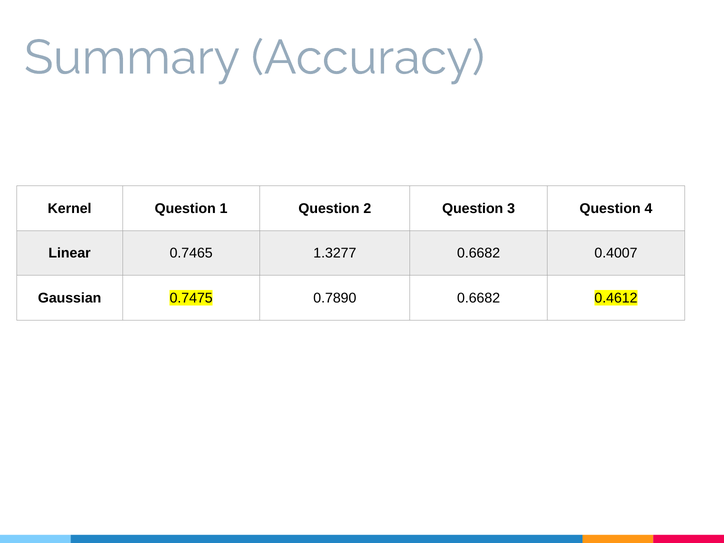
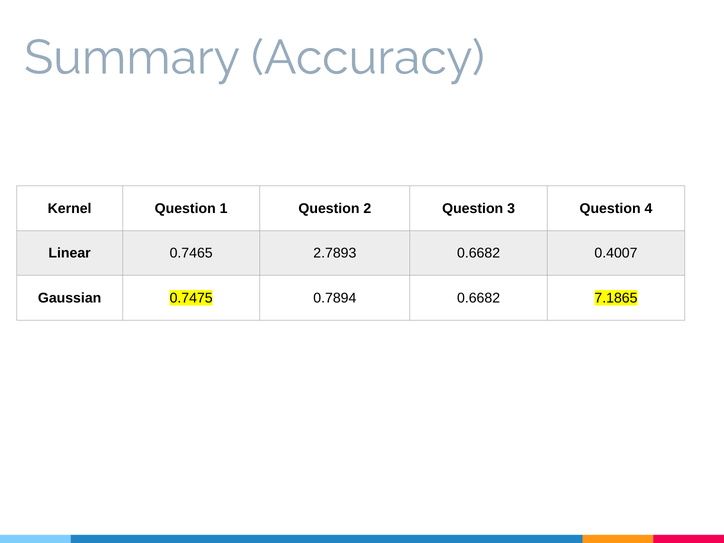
1.3277: 1.3277 -> 2.7893 (335, 253)
0.7890: 0.7890 -> 0.7894 (335, 298)
0.4612: 0.4612 -> 7.1865 (616, 298)
